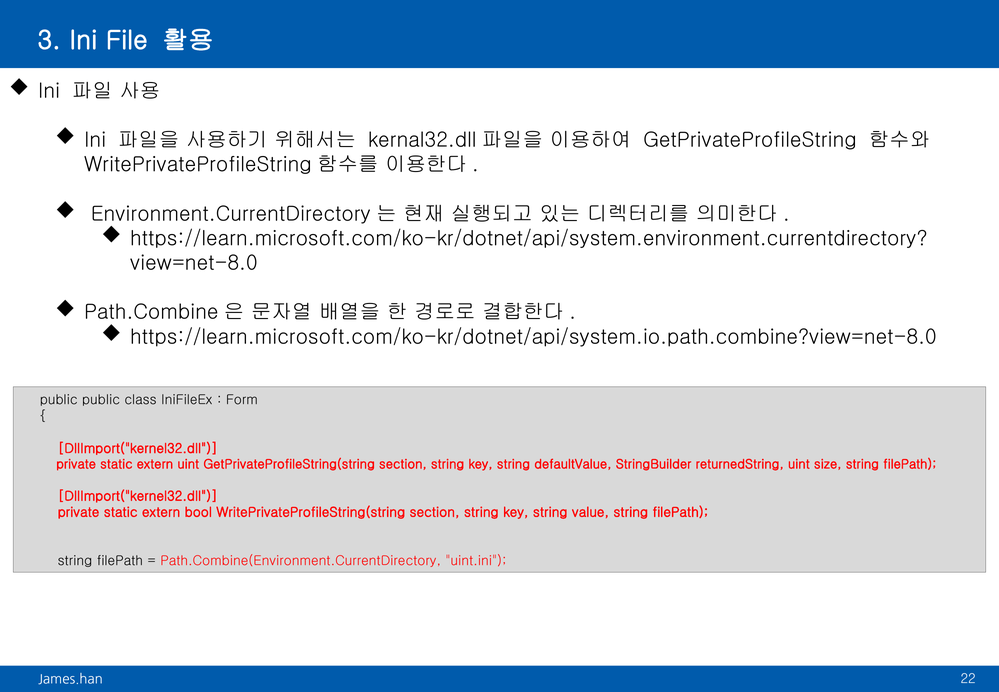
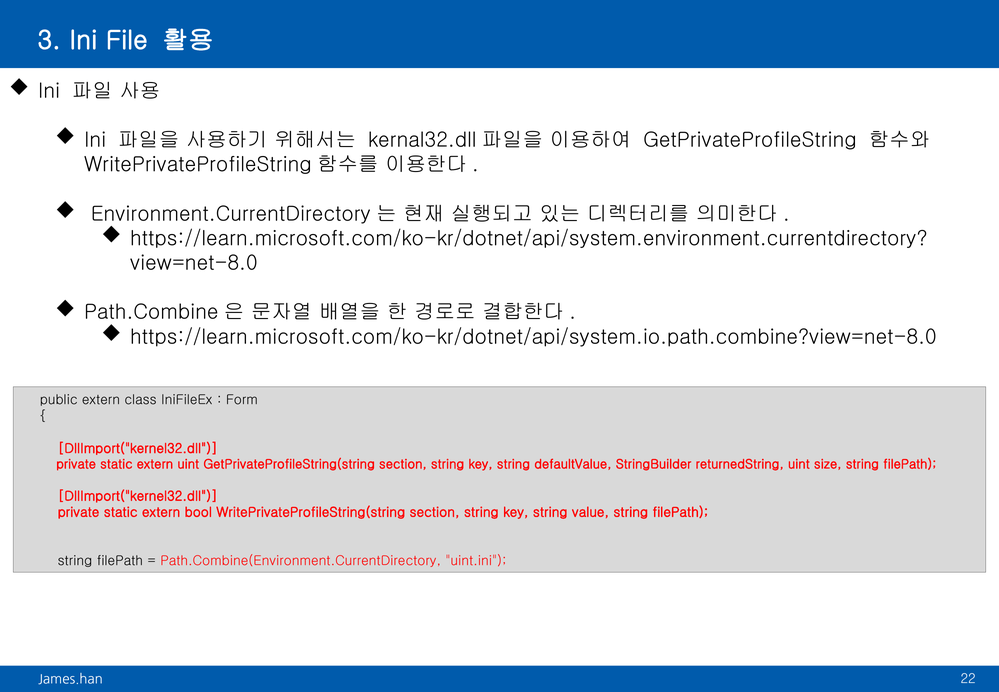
public public: public -> extern (101, 400)
